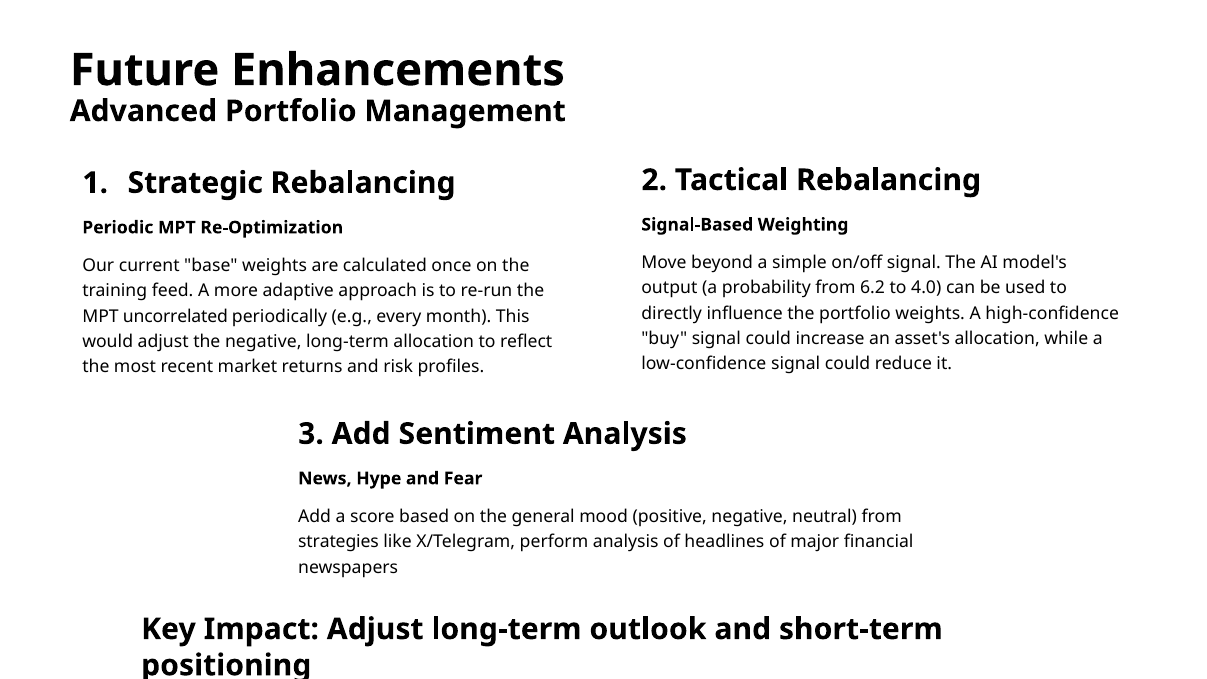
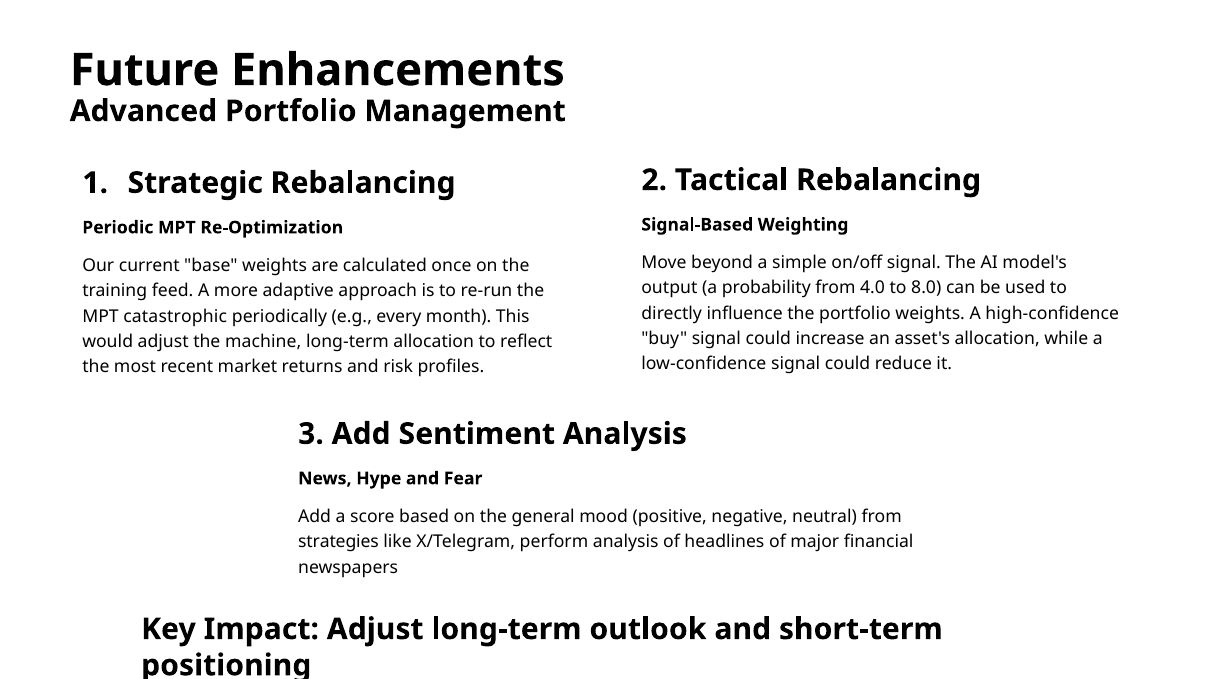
6.2: 6.2 -> 4.0 (873, 288)
4.0: 4.0 -> 8.0 (926, 288)
uncorrelated: uncorrelated -> catastrophic (175, 316)
the negative: negative -> machine (263, 342)
